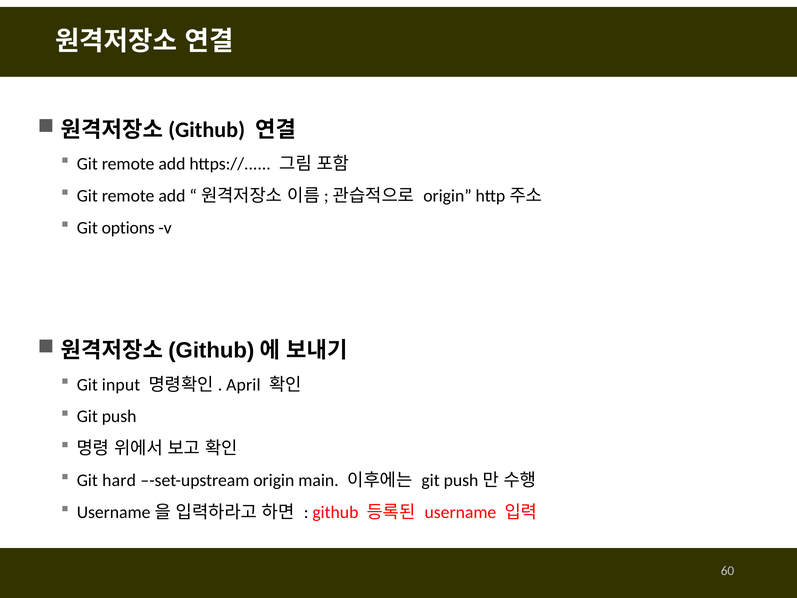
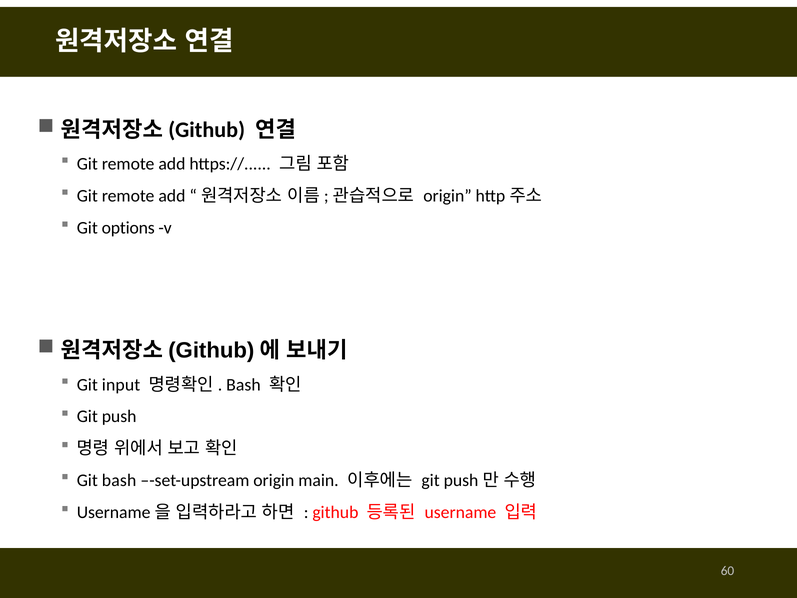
April: April -> Bash (243, 385)
Git hard: hard -> bash (119, 480)
